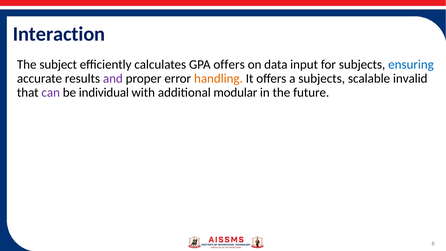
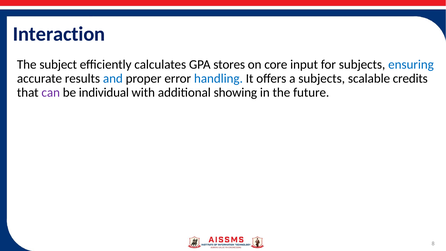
GPA offers: offers -> stores (229, 65)
data: data -> core (276, 65)
and colour: purple -> blue (113, 79)
handling colour: orange -> blue (218, 79)
invalid: invalid -> credits (410, 79)
modular: modular -> showing (235, 93)
